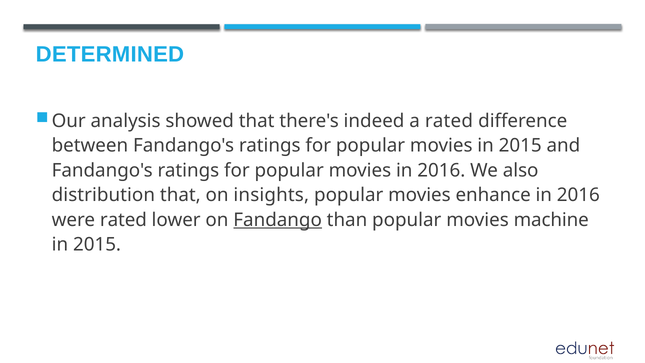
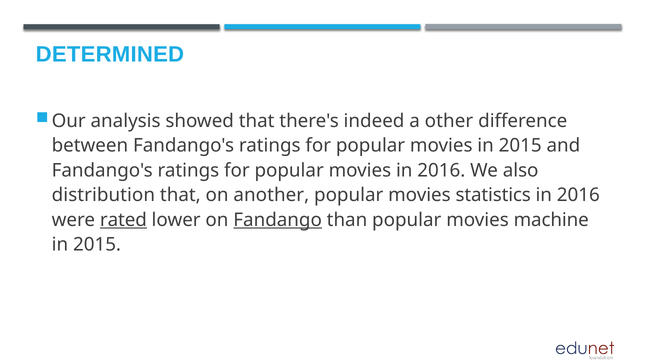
a rated: rated -> other (449, 121)
insights: insights -> another (271, 195)
enhance: enhance -> statistics (493, 195)
rated underline: none -> present (123, 220)
